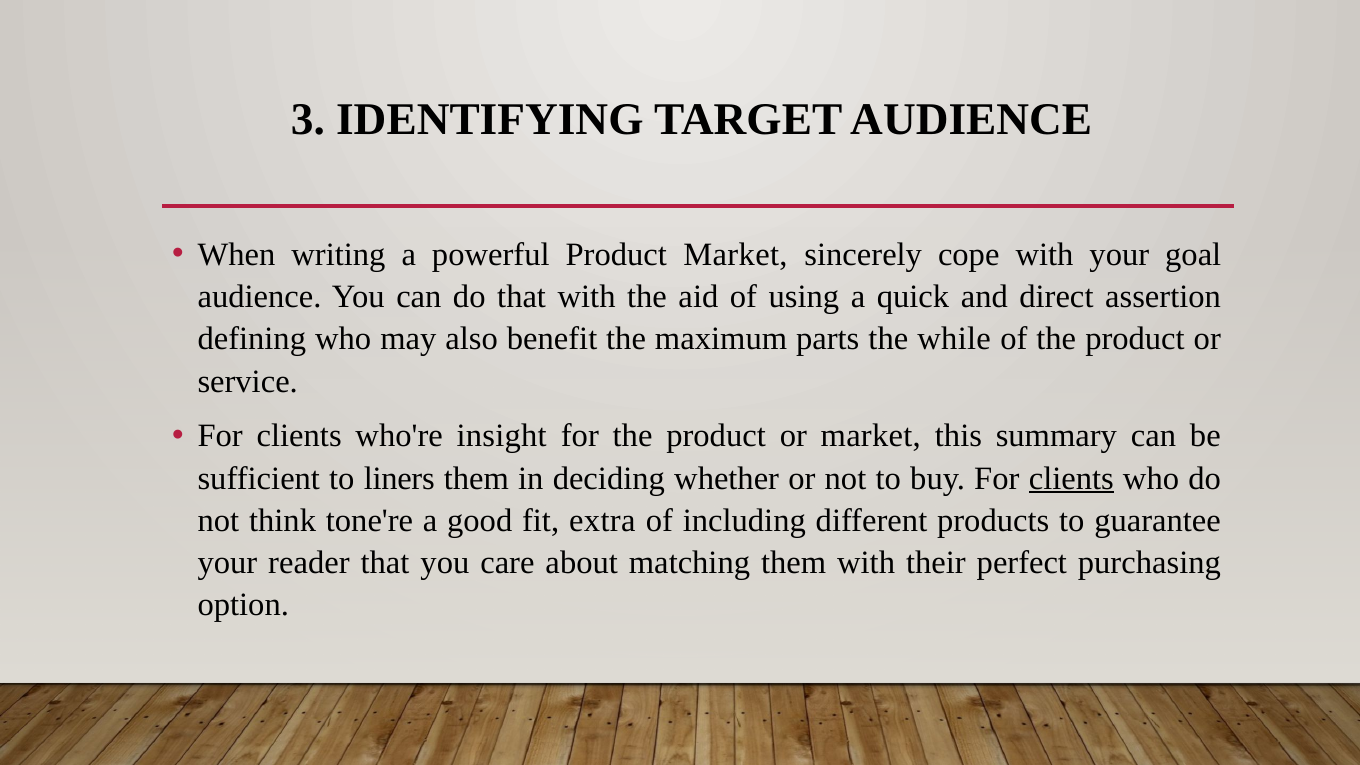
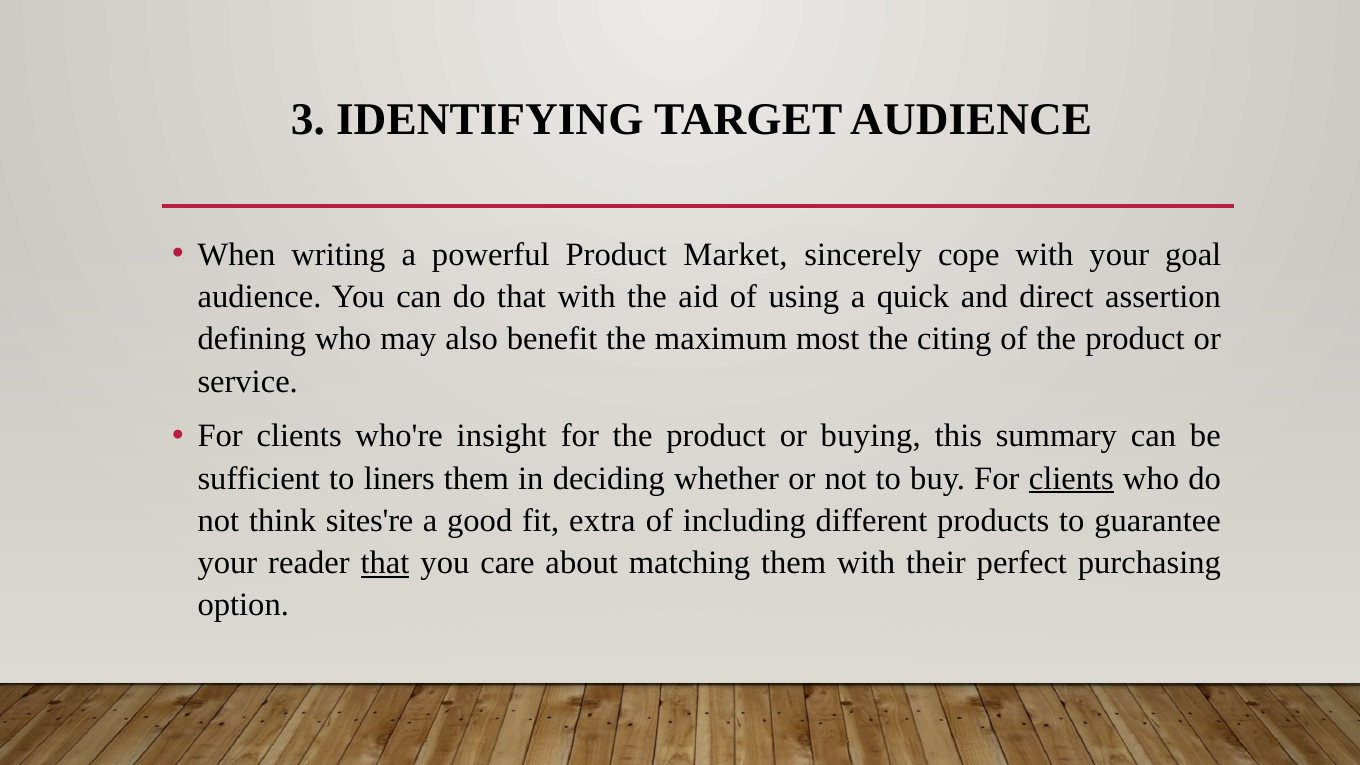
parts: parts -> most (828, 339)
while: while -> citing (954, 339)
or market: market -> buying (871, 436)
tone're: tone're -> sites're (370, 521)
that underline: none -> present (385, 563)
